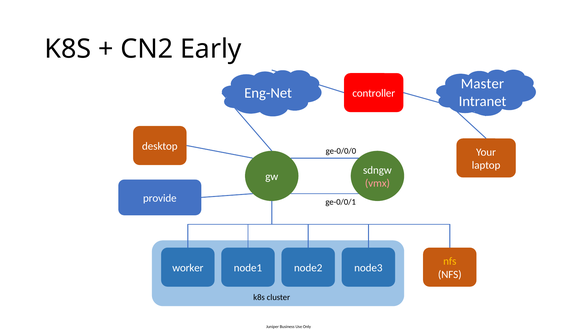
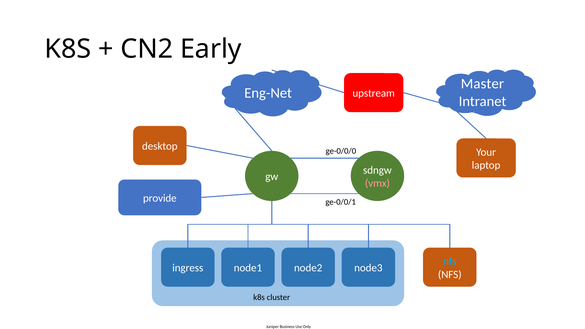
controller: controller -> upstream (374, 93)
nfs colour: yellow -> light blue (450, 261)
worker: worker -> ingress (188, 268)
